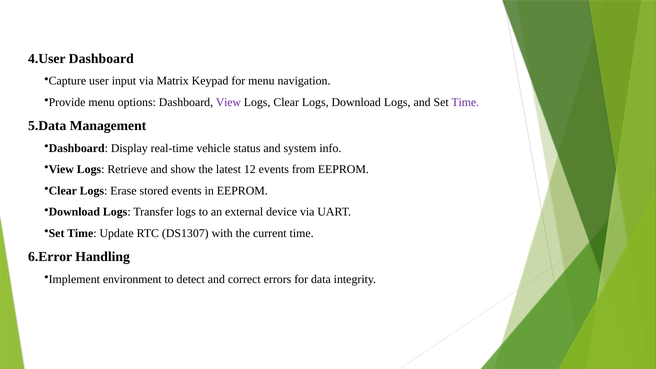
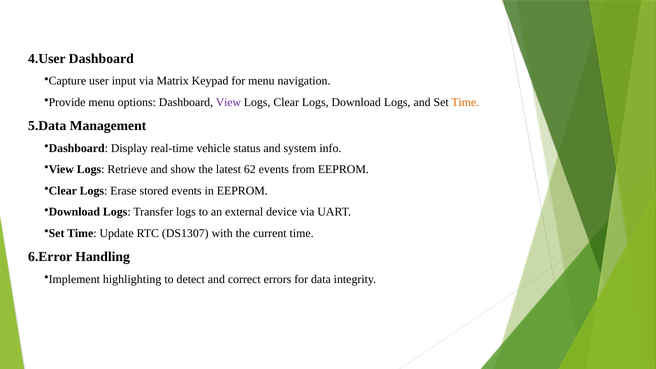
Time colour: purple -> orange (465, 102)
12: 12 -> 62 (250, 170)
environment: environment -> highlighting (132, 279)
